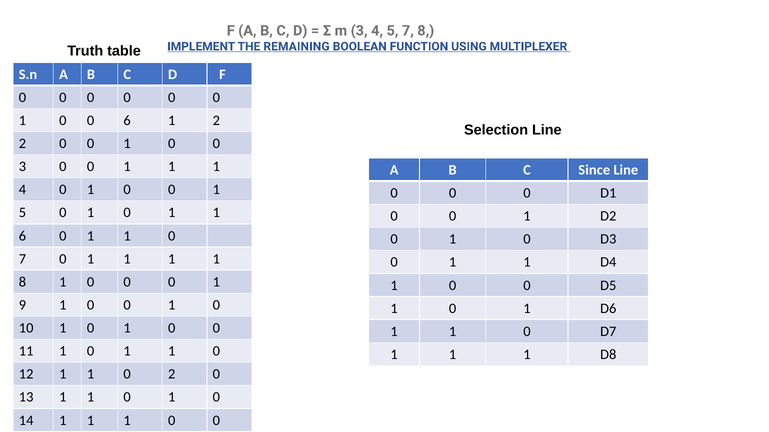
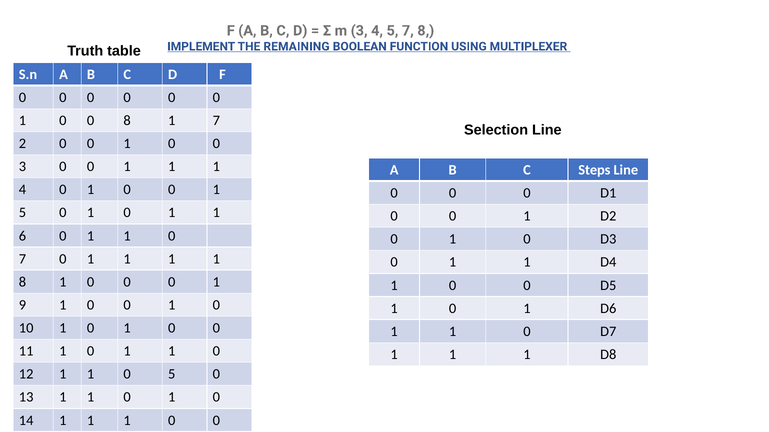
0 6: 6 -> 8 (127, 121)
1 2: 2 -> 7 (216, 121)
Since: Since -> Steps (594, 170)
0 2: 2 -> 5 (172, 375)
